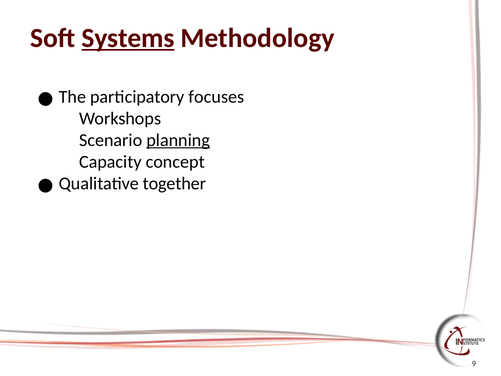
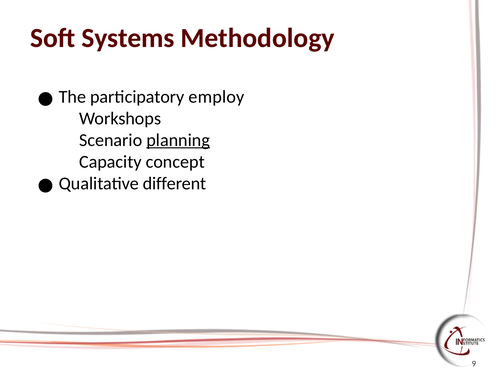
Systems underline: present -> none (128, 38)
focuses: focuses -> employ (216, 97)
together: together -> different (174, 183)
